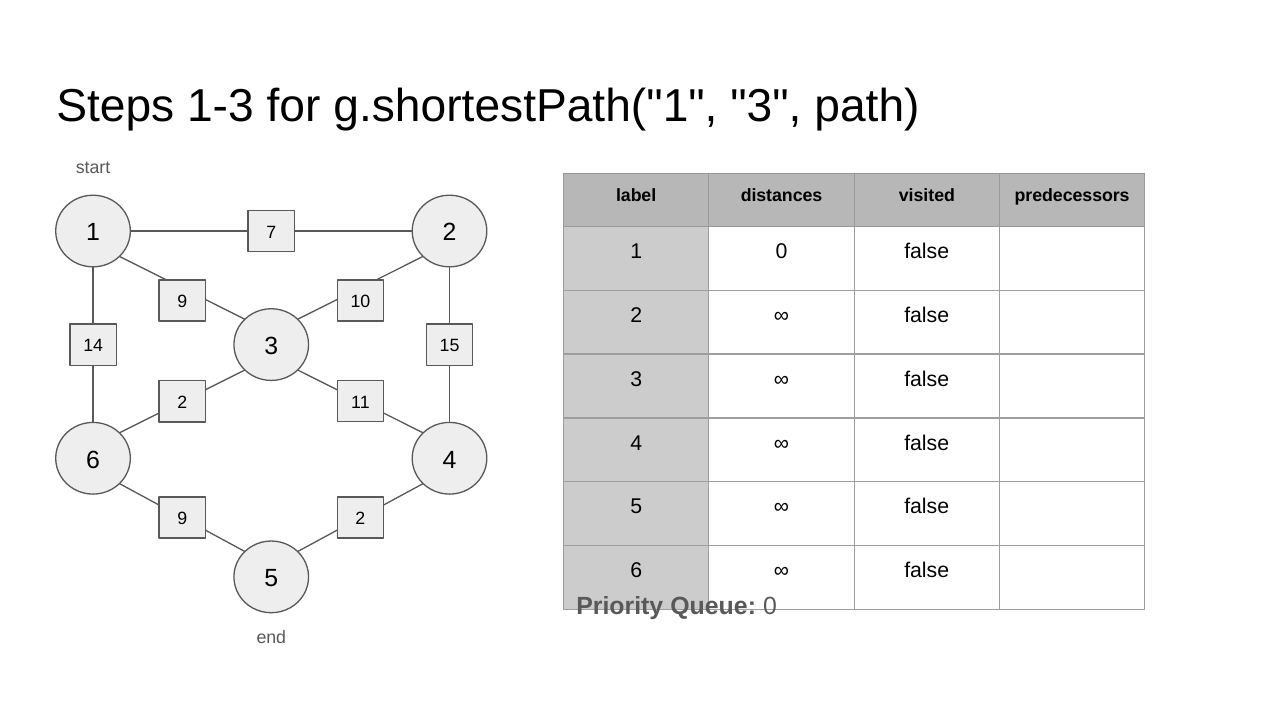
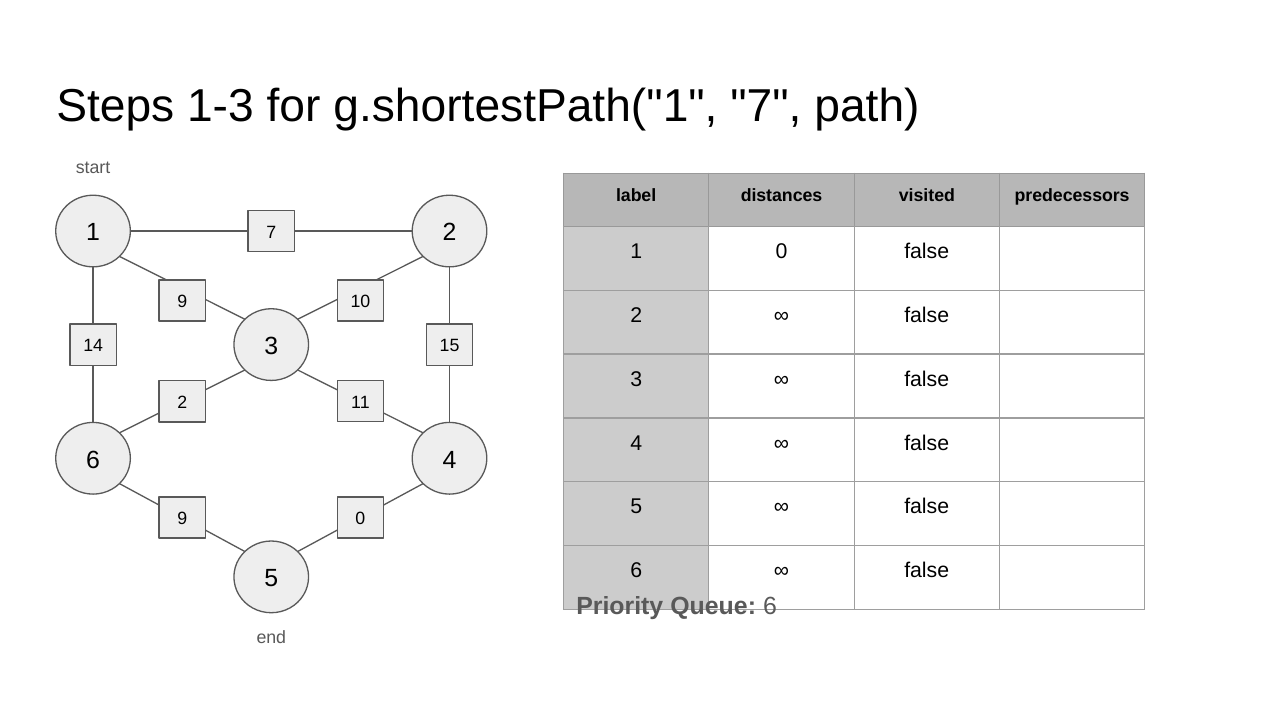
g.shortestPath("1 3: 3 -> 7 (766, 106)
9 2: 2 -> 0 (360, 519)
Queue 0: 0 -> 6 (770, 606)
